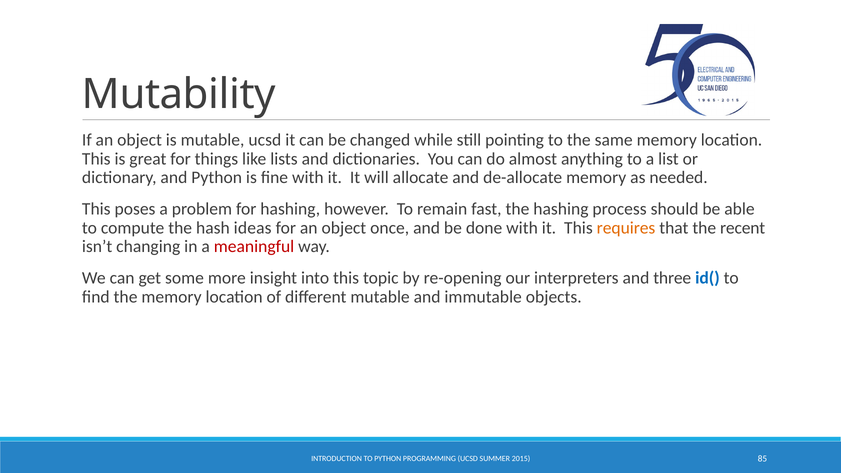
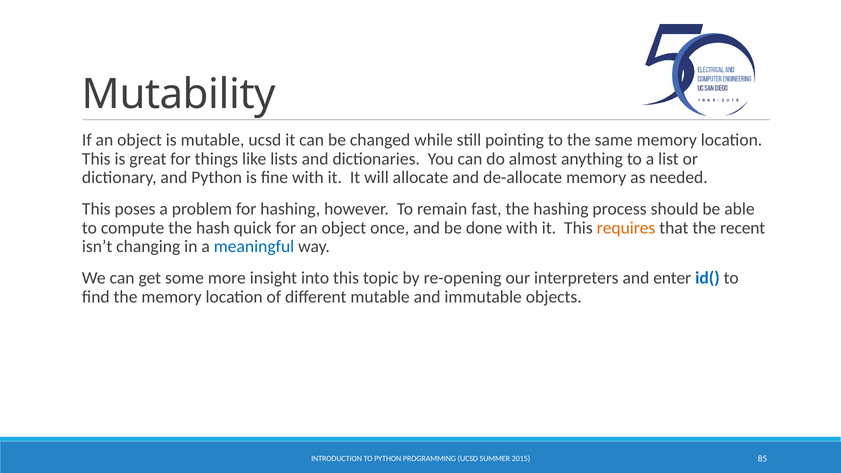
ideas: ideas -> quick (253, 228)
meaningful colour: red -> blue (254, 247)
three: three -> enter (672, 278)
